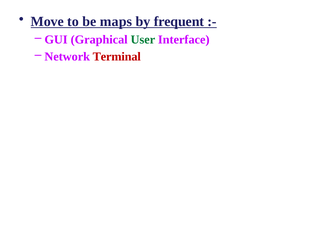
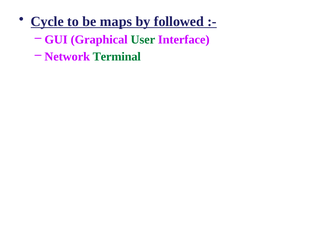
Move: Move -> Cycle (47, 21)
frequent: frequent -> followed (179, 21)
Terminal colour: red -> green (117, 57)
